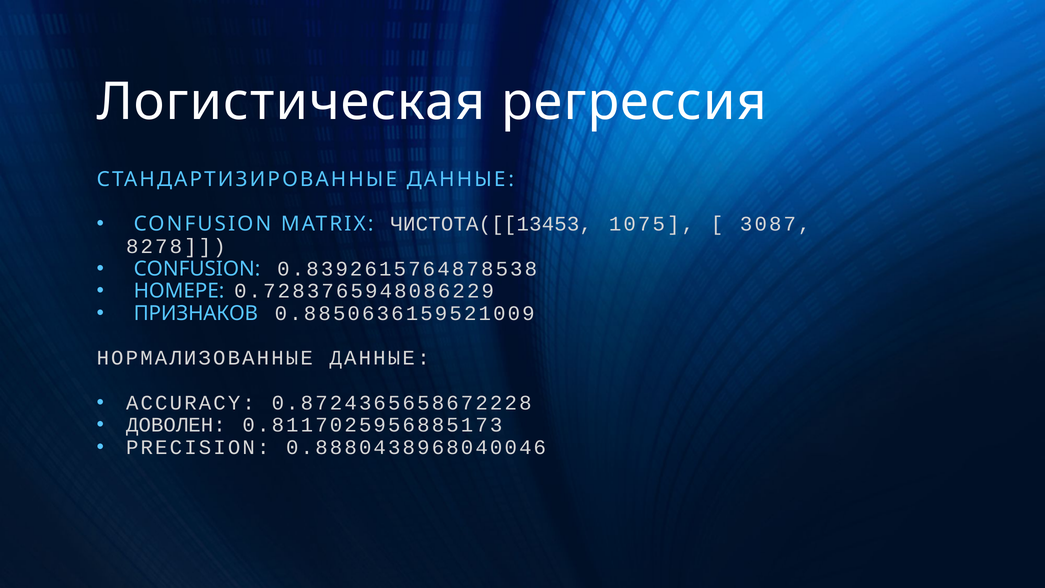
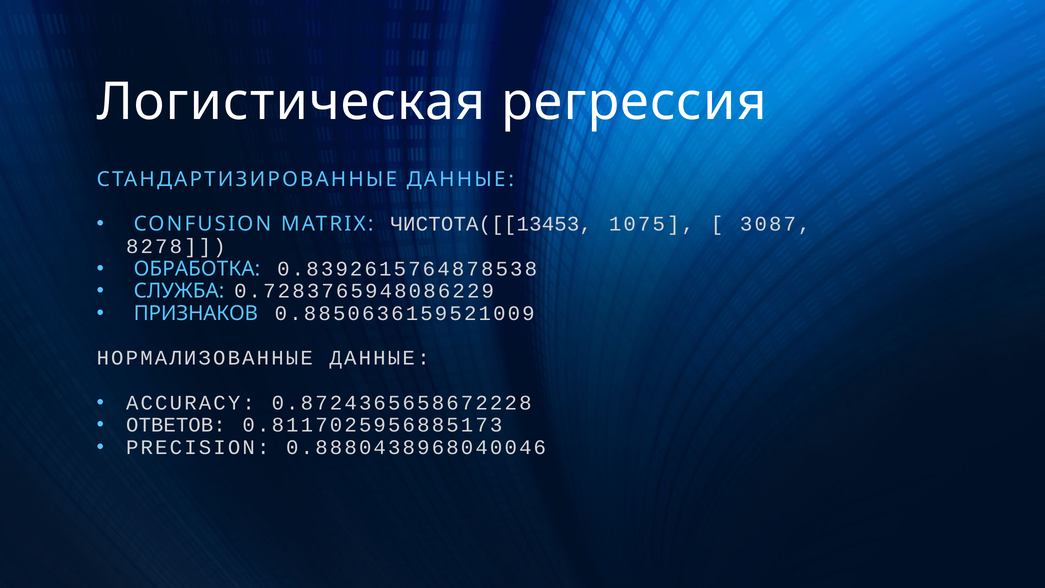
CONFUSION: CONFUSION -> ОБРАБОТКА (197, 269)
НОМЕРЕ: НОМЕРЕ -> СЛУЖБА (179, 291)
ДОВОЛЕН: ДОВОЛЕН -> ОТВЕТОВ (176, 425)
